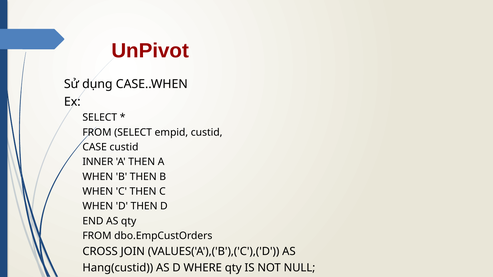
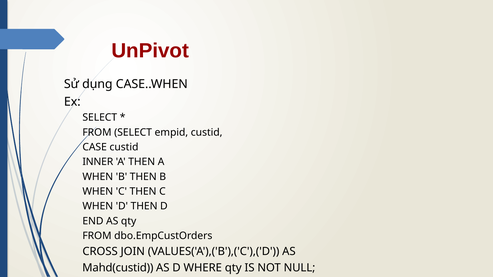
Hang(custid: Hang(custid -> Mahd(custid (118, 268)
